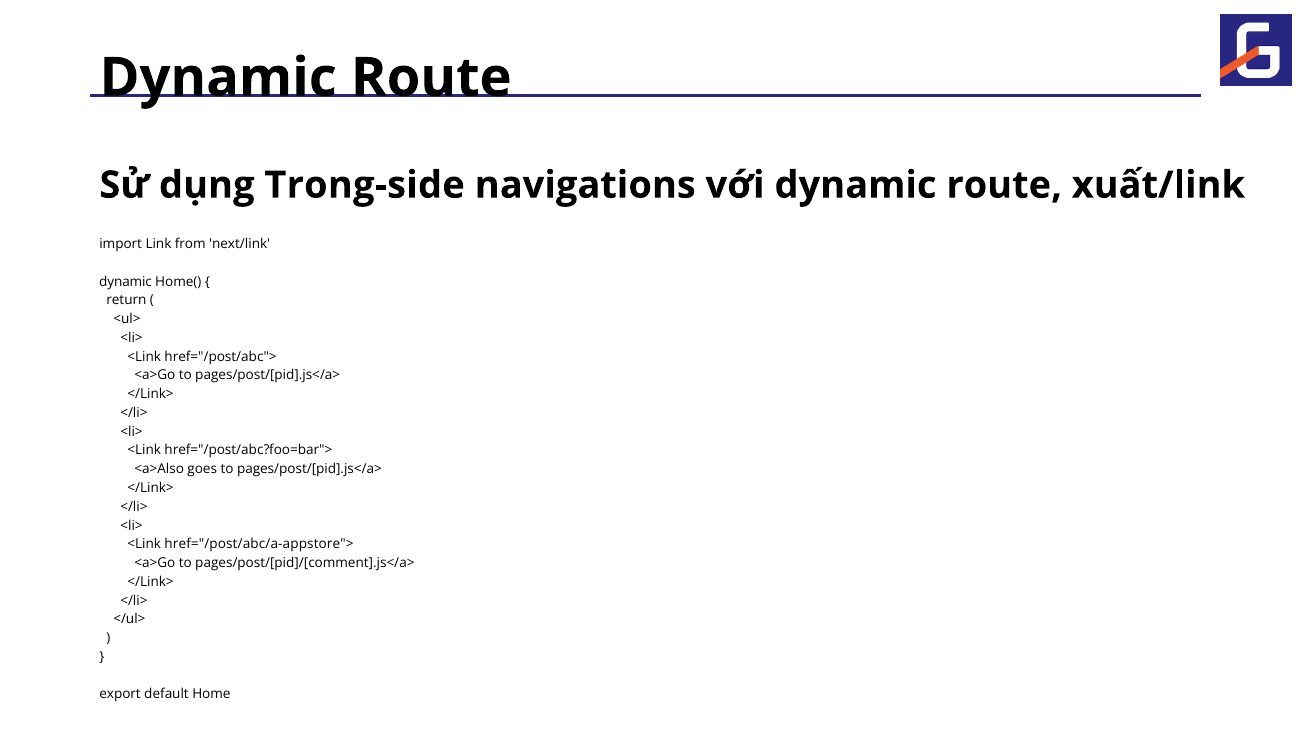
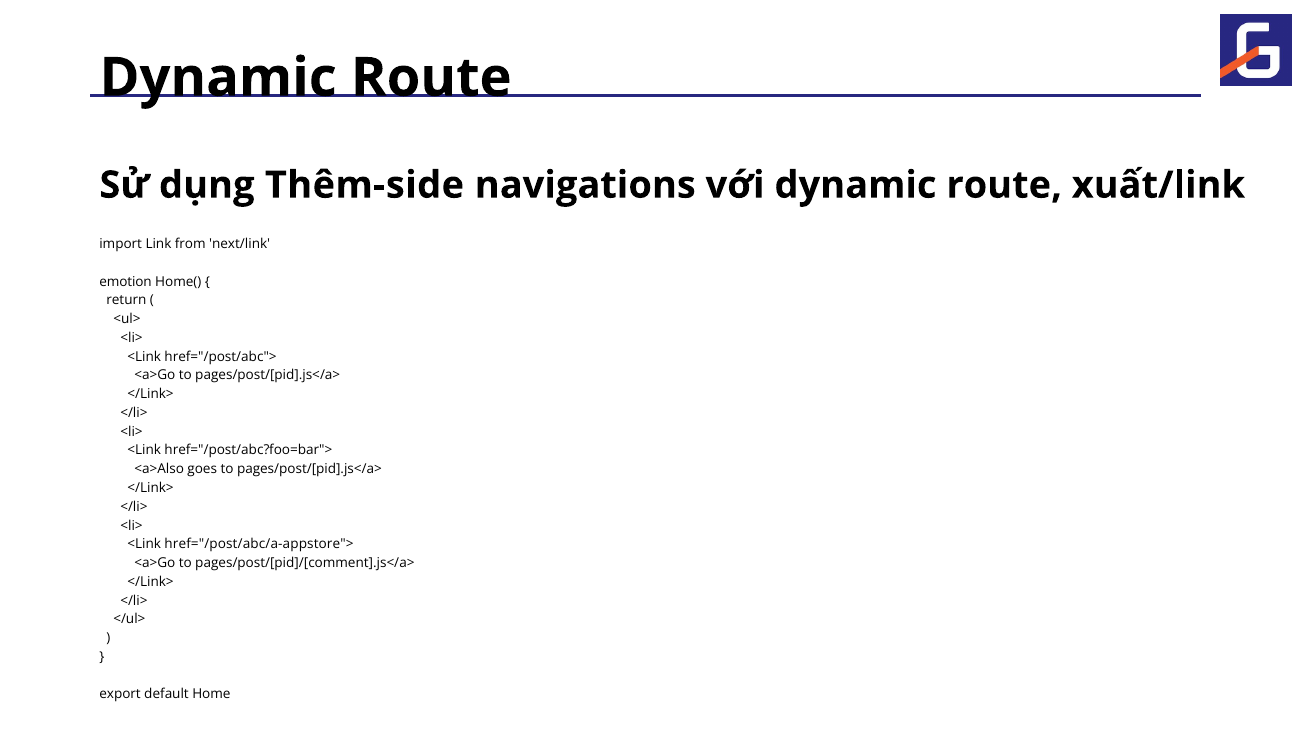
Trong-side: Trong-side -> Thêm-side (364, 185)
dynamic: dynamic -> emotion (126, 281)
